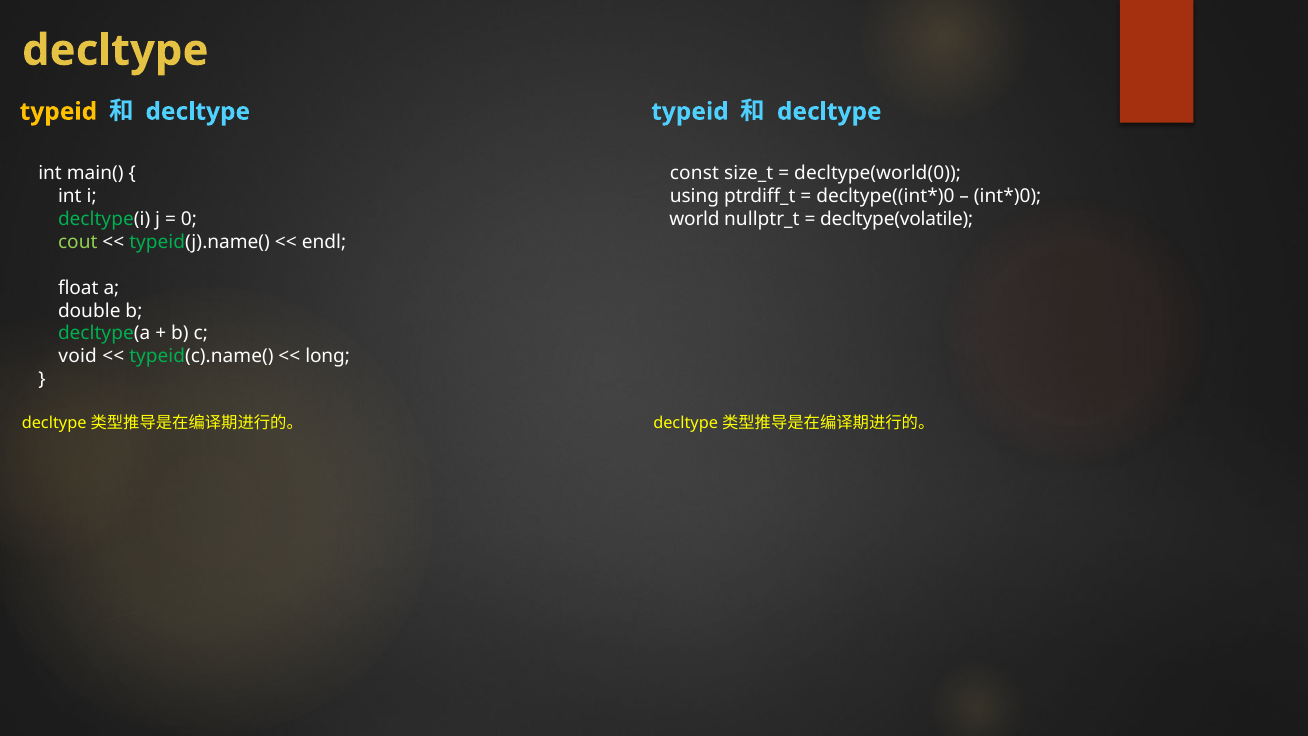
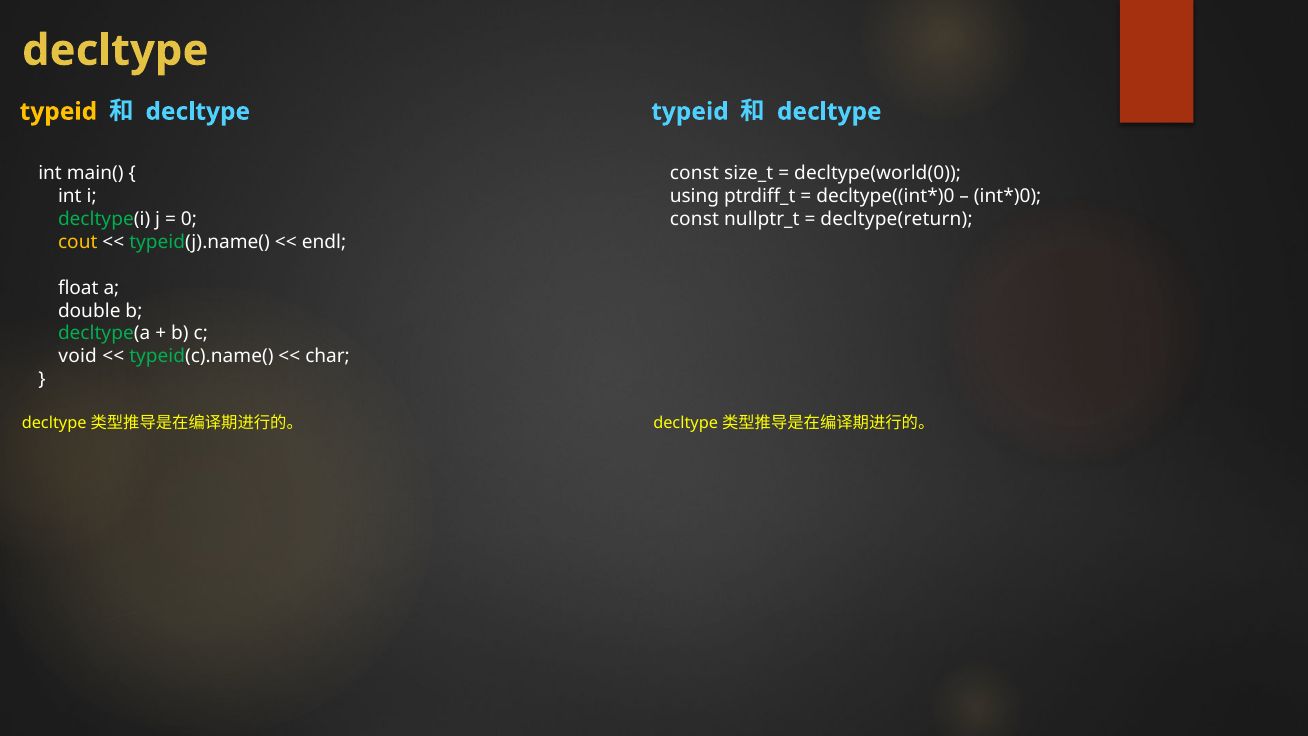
world: world -> const (694, 219)
decltype(volatile: decltype(volatile -> decltype(return (897, 219)
cout colour: light green -> yellow (78, 242)
long: long -> char (328, 356)
